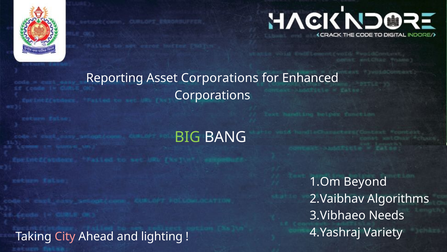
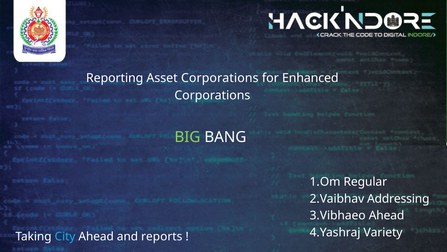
Beyond: Beyond -> Regular (365, 182)
Algorithms: Algorithms -> Addressing (398, 198)
Needs: Needs -> Ahead (387, 215)
City colour: pink -> light blue (65, 236)
lighting: lighting -> reports (162, 236)
